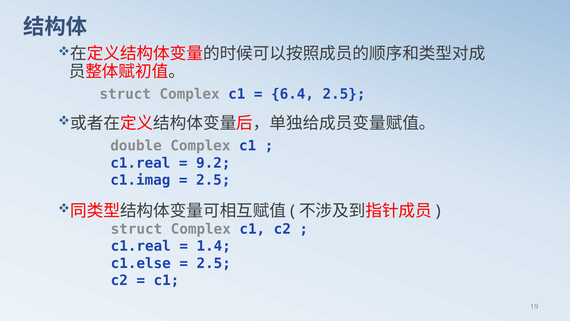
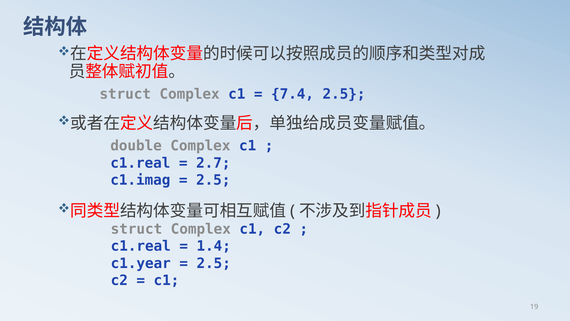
6.4: 6.4 -> 7.4 (293, 94)
9.2: 9.2 -> 2.7 (213, 163)
c1.else: c1.else -> c1.year (141, 263)
